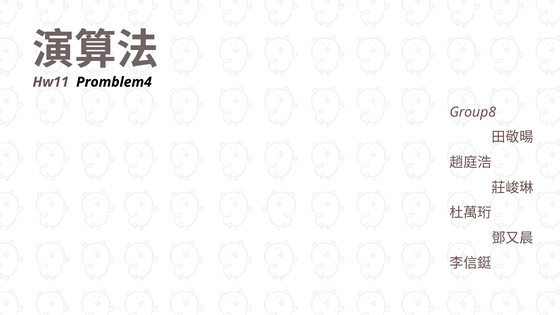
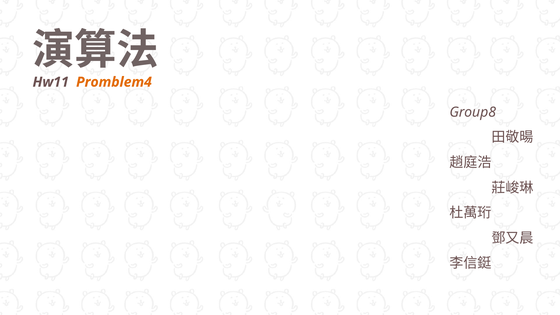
Promblem4 colour: black -> orange (114, 82)
